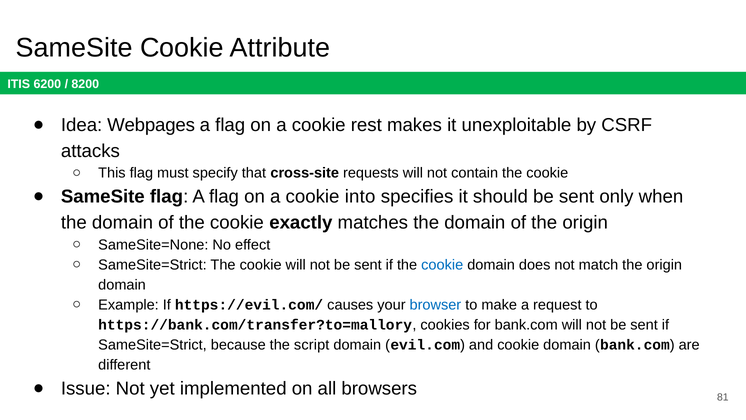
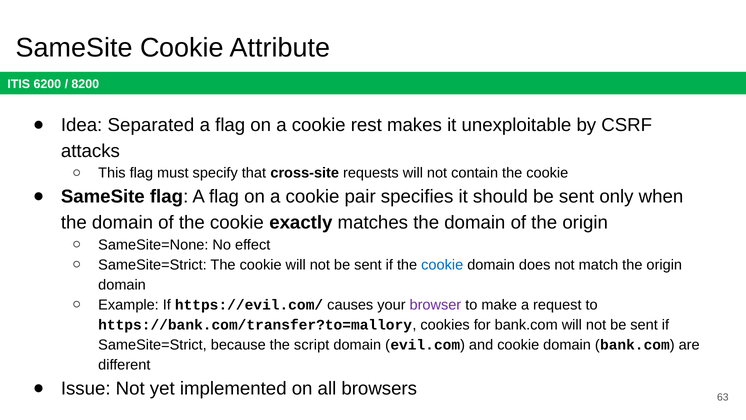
Webpages: Webpages -> Separated (151, 125)
into: into -> pair (360, 197)
browser colour: blue -> purple (435, 305)
81: 81 -> 63 (723, 397)
